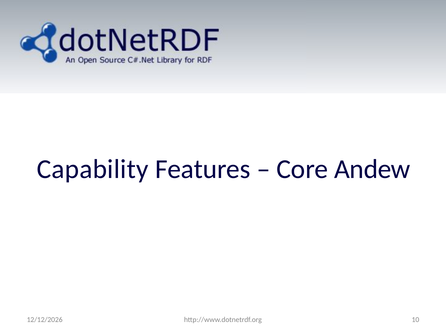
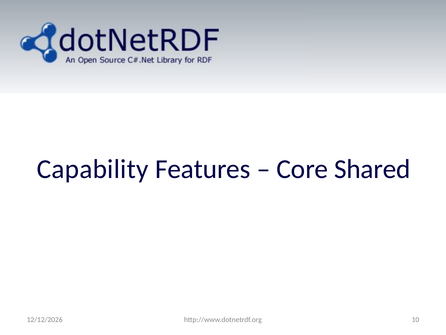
Andew: Andew -> Shared (372, 169)
